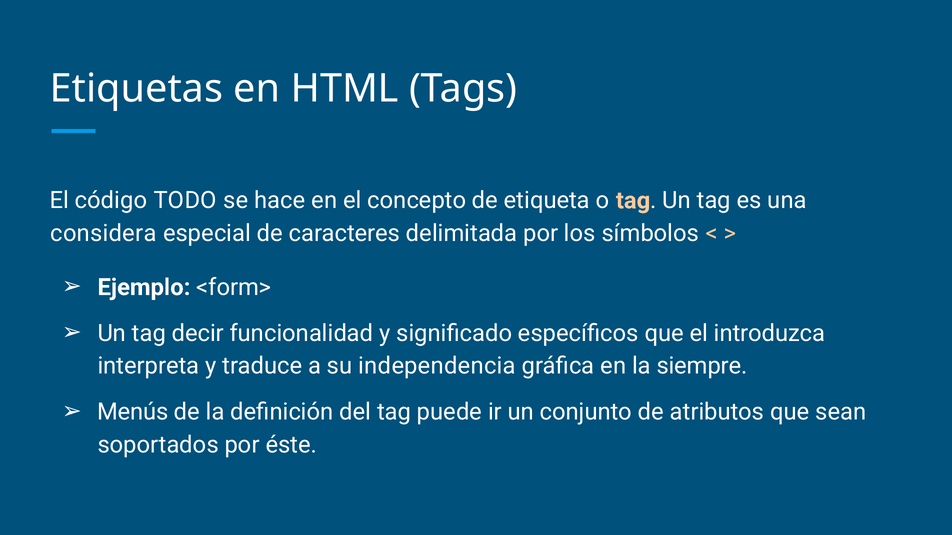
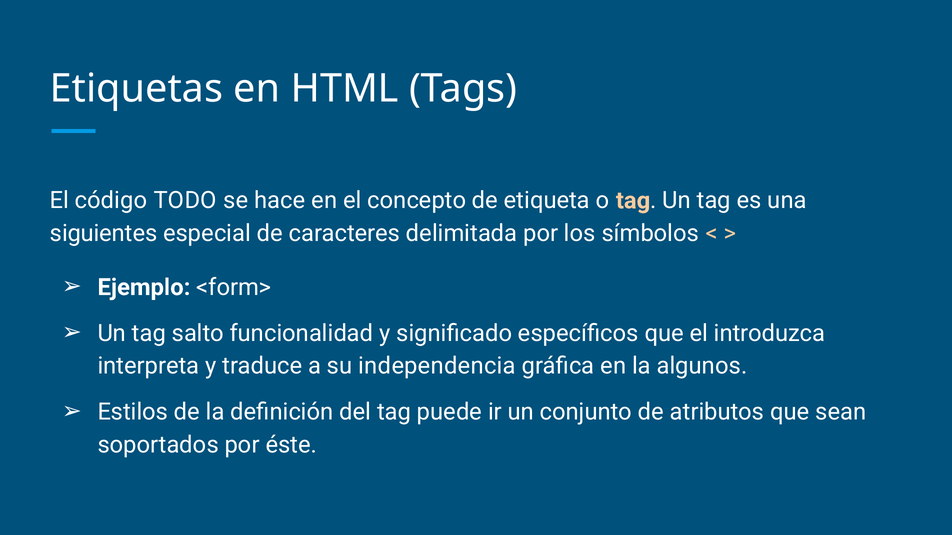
considera: considera -> siguientes (104, 234)
decir: decir -> salto (198, 334)
siempre: siempre -> algunos (702, 366)
Menús: Menús -> Estilos (133, 412)
